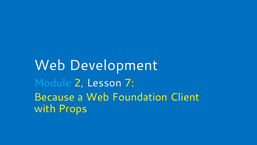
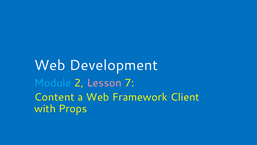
Lesson colour: white -> pink (104, 83)
Because: Because -> Content (54, 97)
Foundation: Foundation -> Framework (140, 97)
